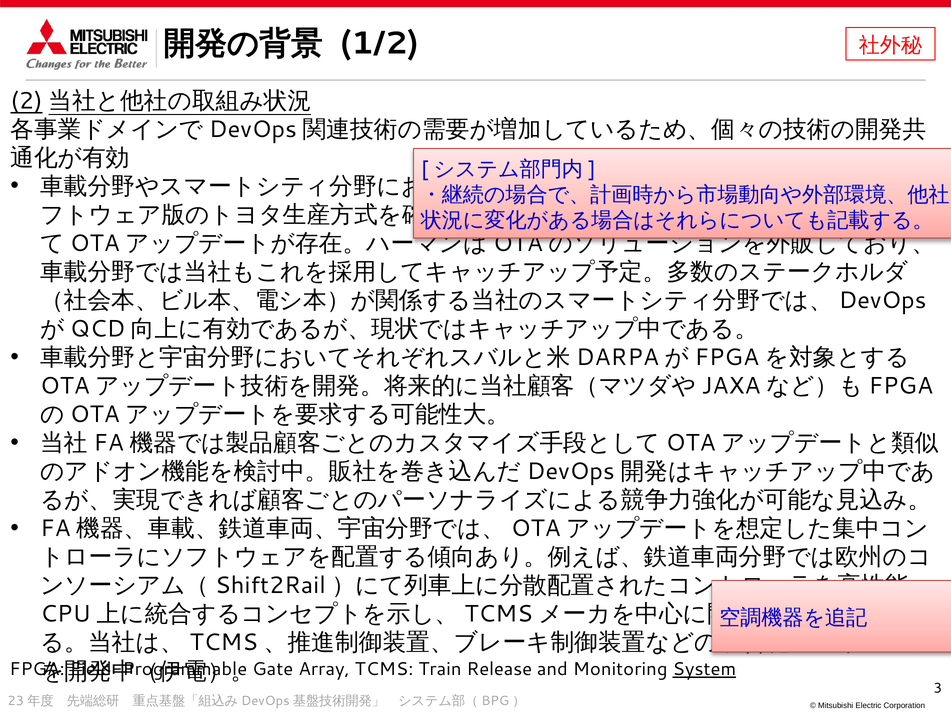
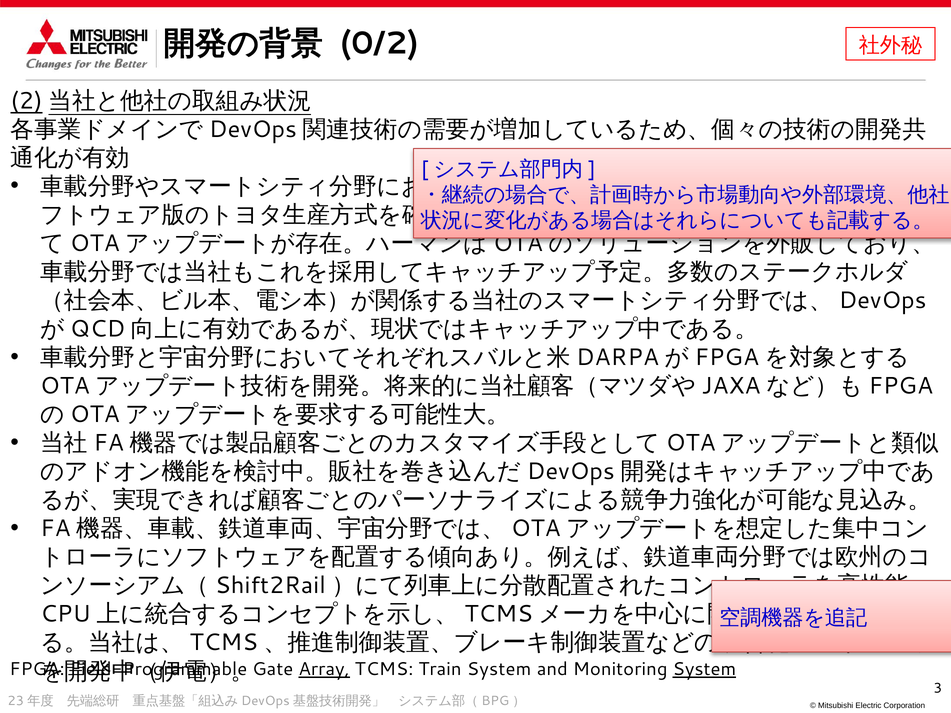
1/2: 1/2 -> 0/2 (379, 43)
Array underline: none -> present (324, 669)
Train Release: Release -> System (499, 669)
